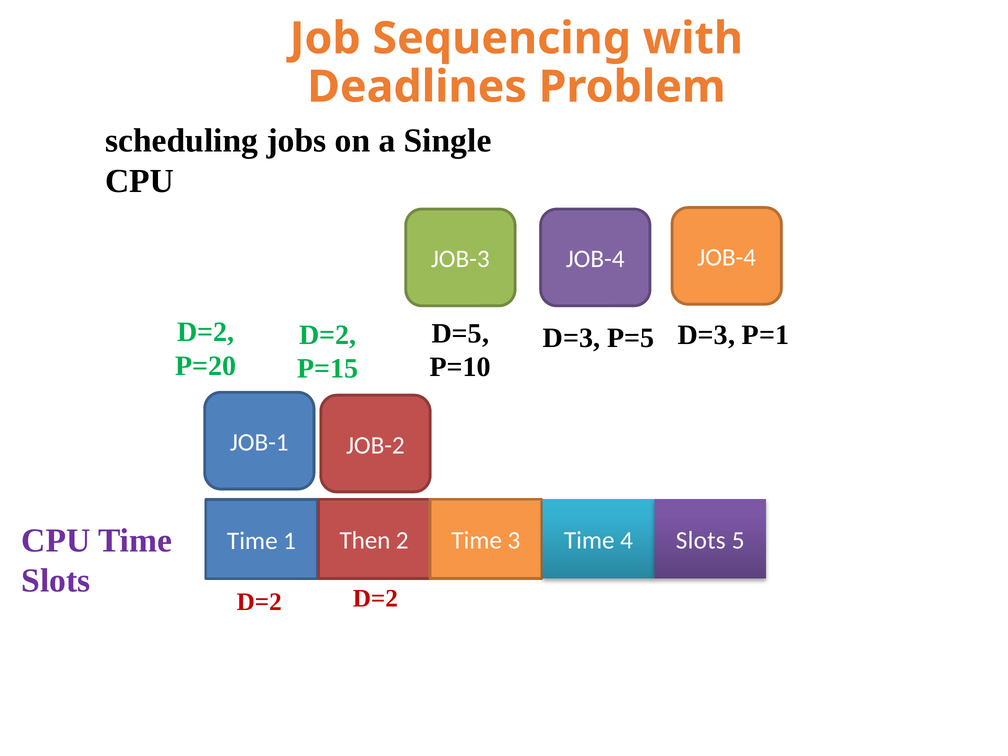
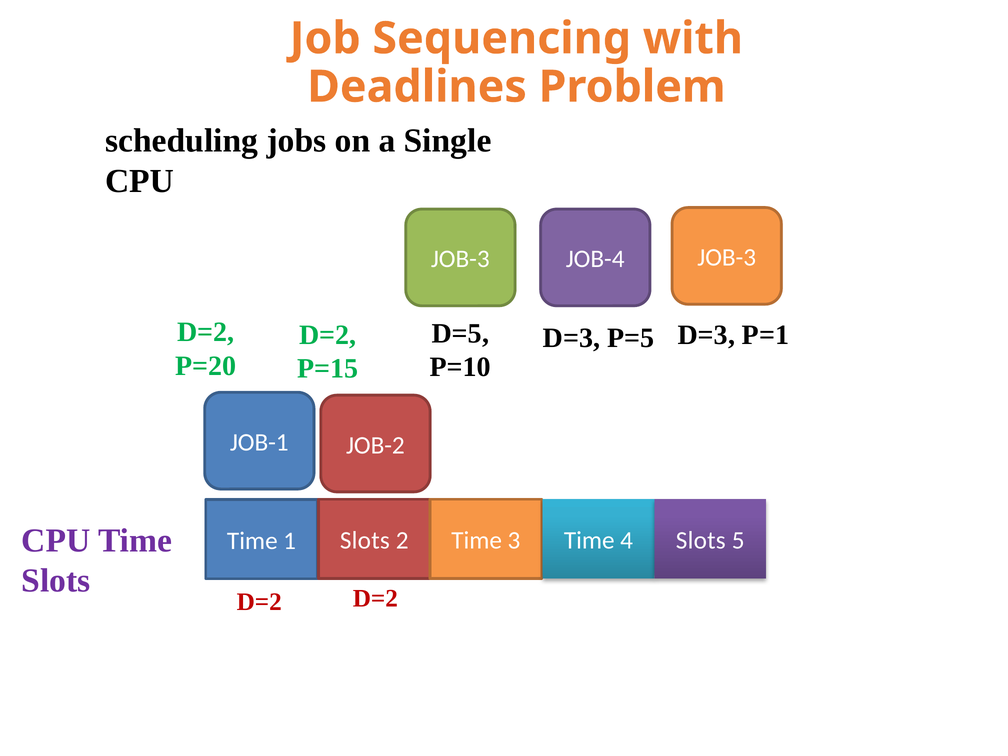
JOB-4 JOB-4: JOB-4 -> JOB-3 (727, 258)
1 Then: Then -> Slots (365, 541)
